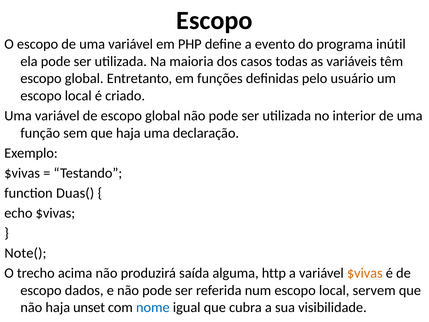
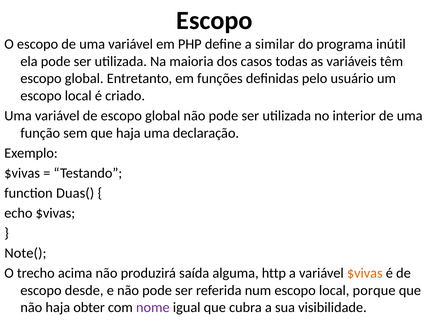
evento: evento -> similar (275, 44)
dados: dados -> desde (84, 290)
servem: servem -> porque (374, 290)
unset: unset -> obter (89, 307)
nome colour: blue -> purple (153, 307)
